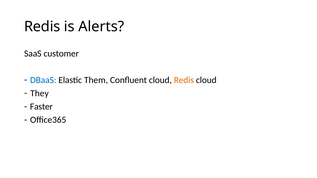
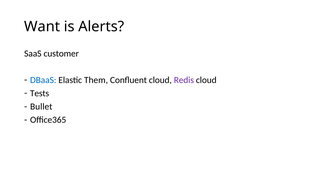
Redis: Redis -> Want (42, 27)
Redis colour: orange -> purple (184, 80)
They: They -> Tests (40, 93)
Faster: Faster -> Bullet (41, 107)
